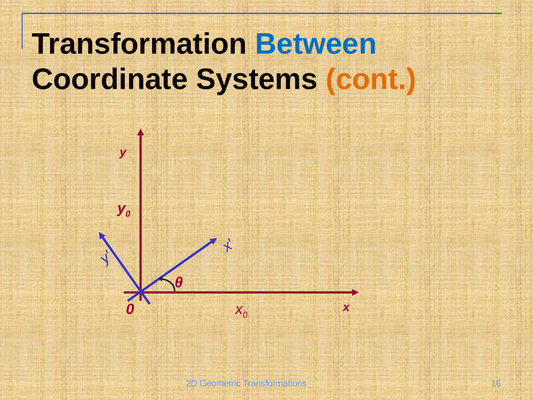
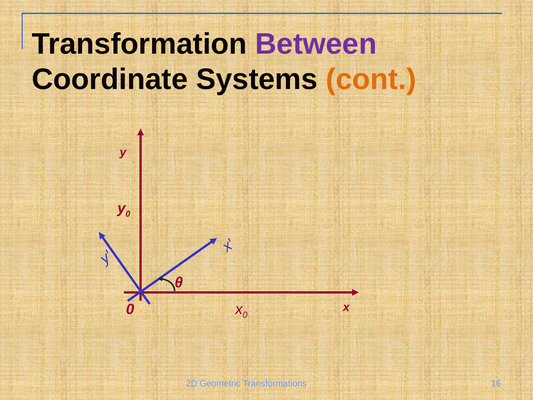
Between colour: blue -> purple (316, 44)
